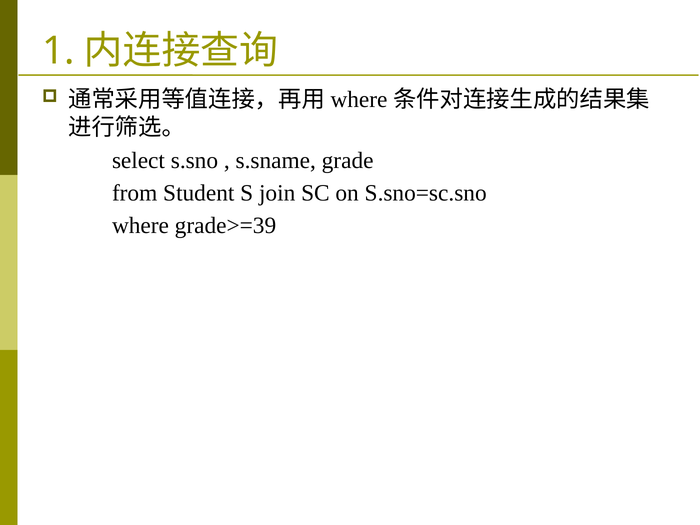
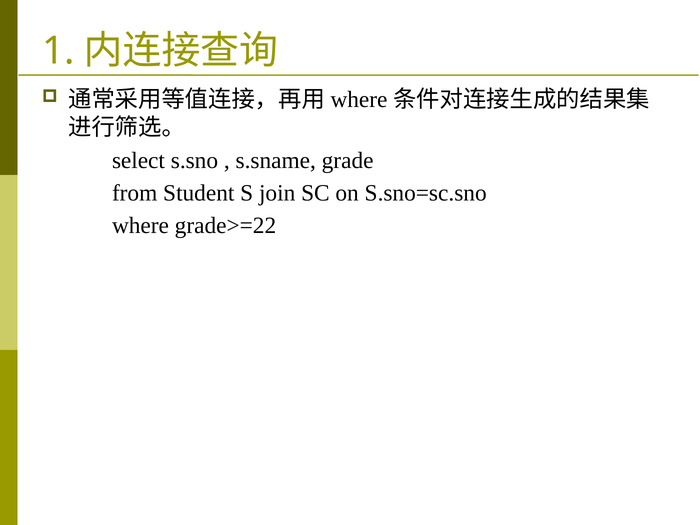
grade>=39: grade>=39 -> grade>=22 (225, 226)
